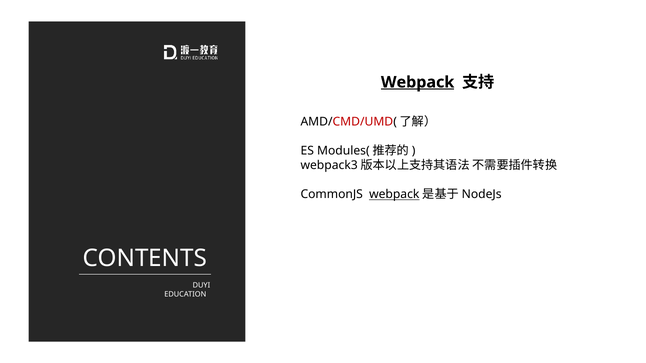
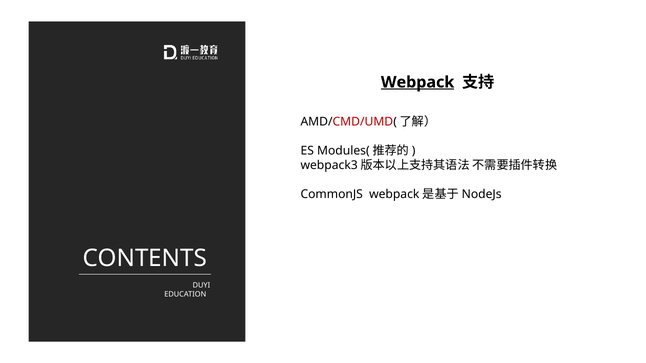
webpack underline: present -> none (394, 195)
